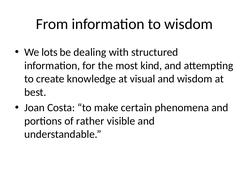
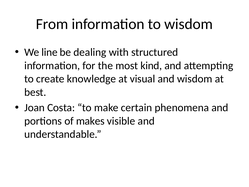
lots: lots -> line (50, 52)
rather: rather -> makes (90, 121)
